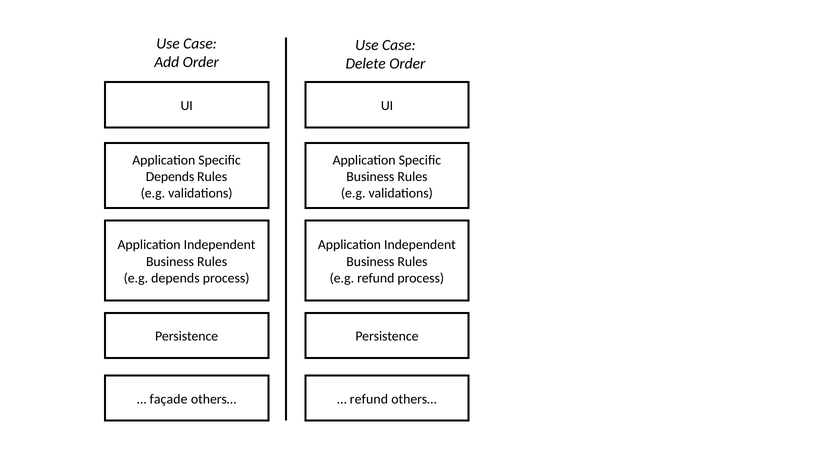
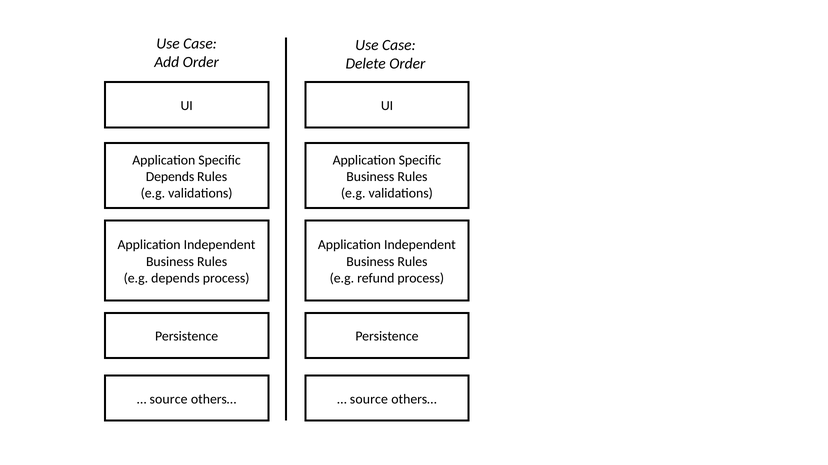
façade: façade -> source (169, 400)
refund: refund -> source (369, 400)
